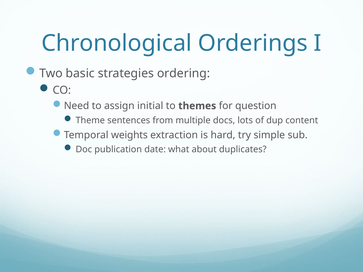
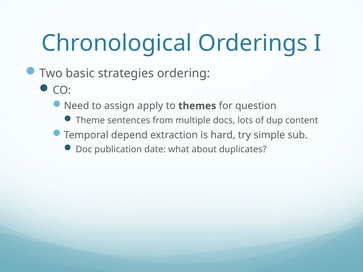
initial: initial -> apply (150, 106)
weights: weights -> depend (129, 135)
